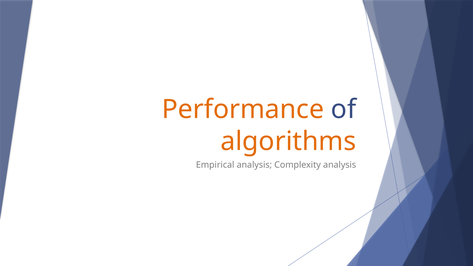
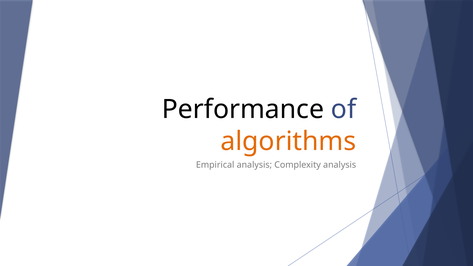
Performance colour: orange -> black (243, 109)
